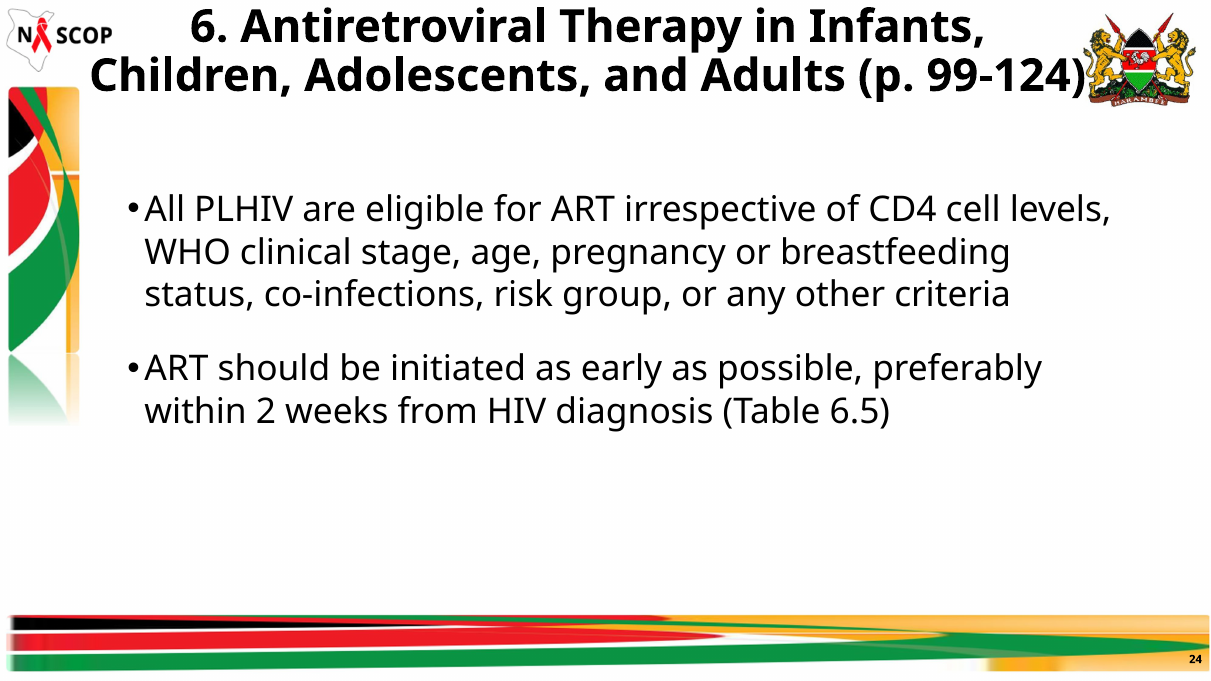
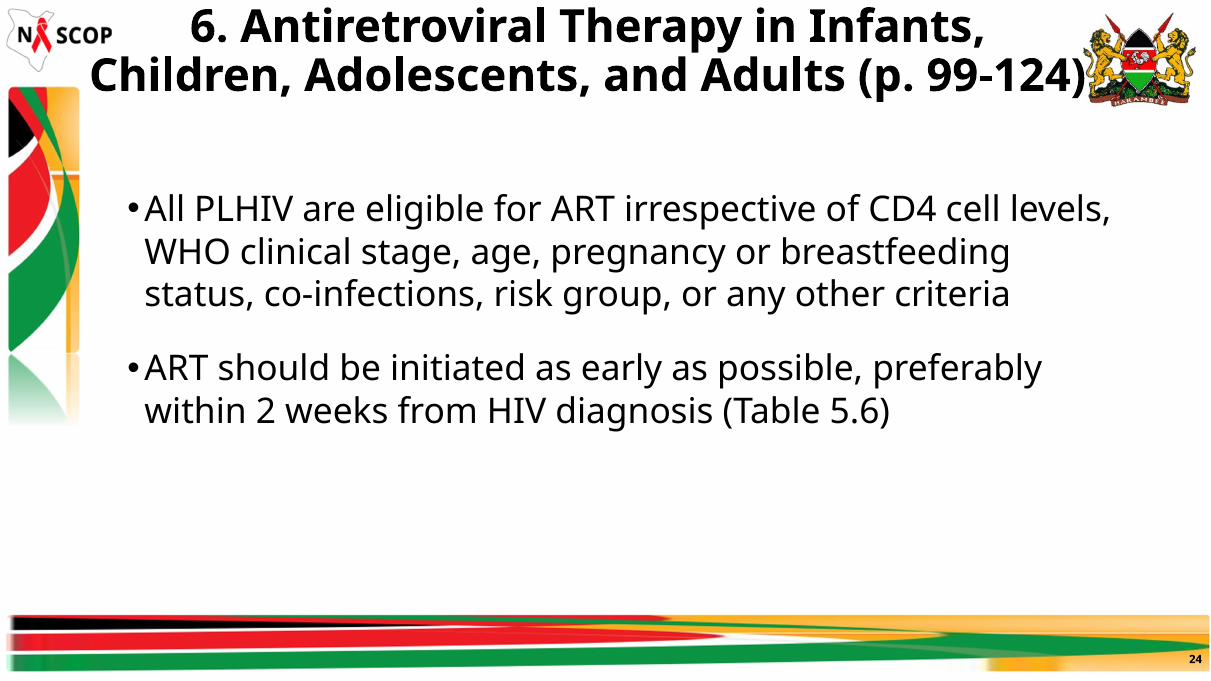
6.5: 6.5 -> 5.6 (860, 412)
